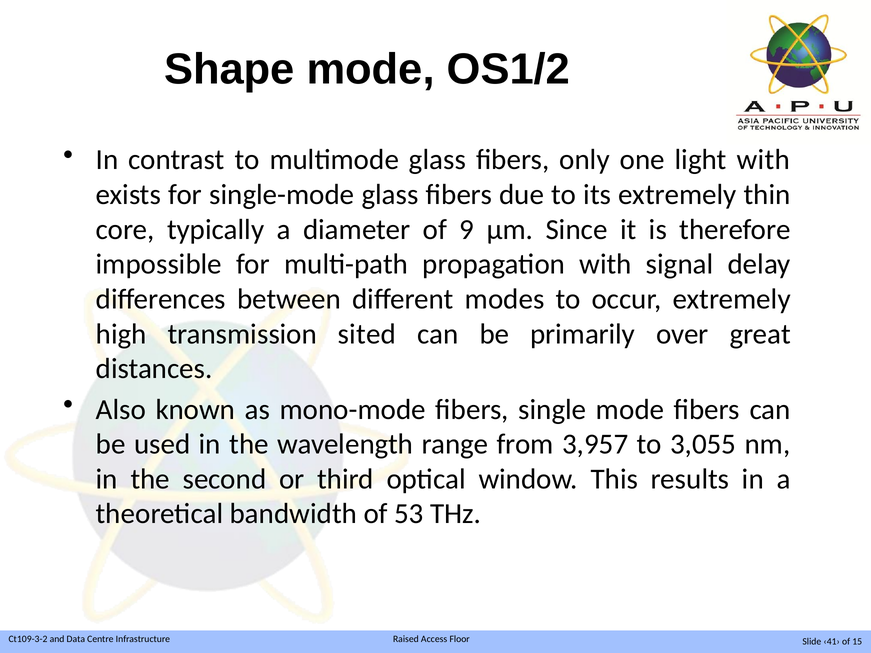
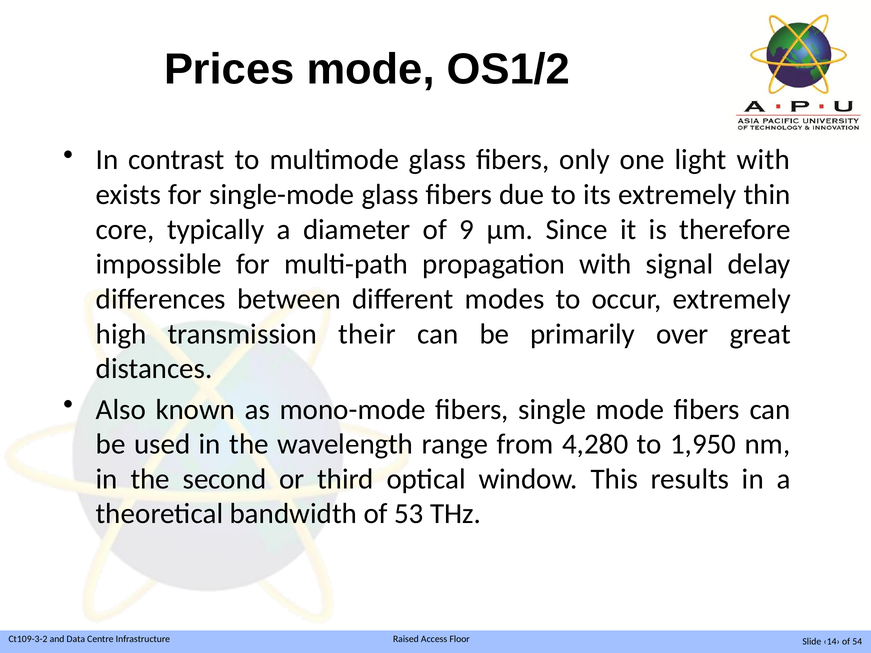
Shape: Shape -> Prices (229, 70)
sited: sited -> their (367, 334)
3,957: 3,957 -> 4,280 (595, 444)
3,055: 3,055 -> 1,950 (703, 444)
‹41›: ‹41› -> ‹14› (832, 642)
15: 15 -> 54 (857, 642)
